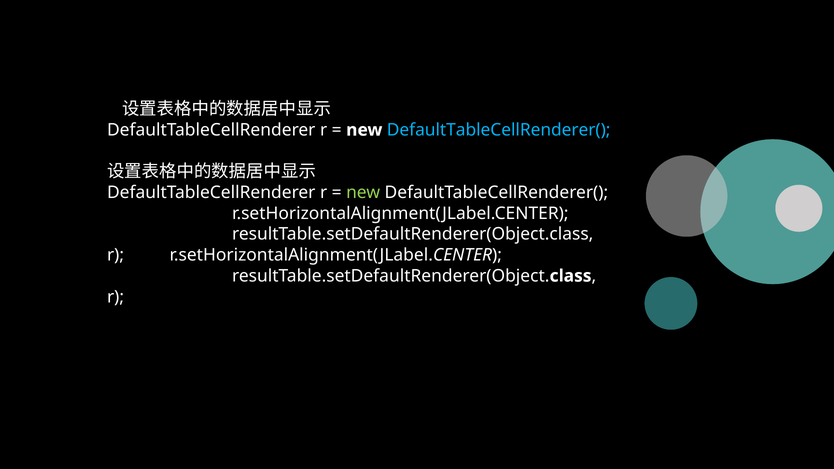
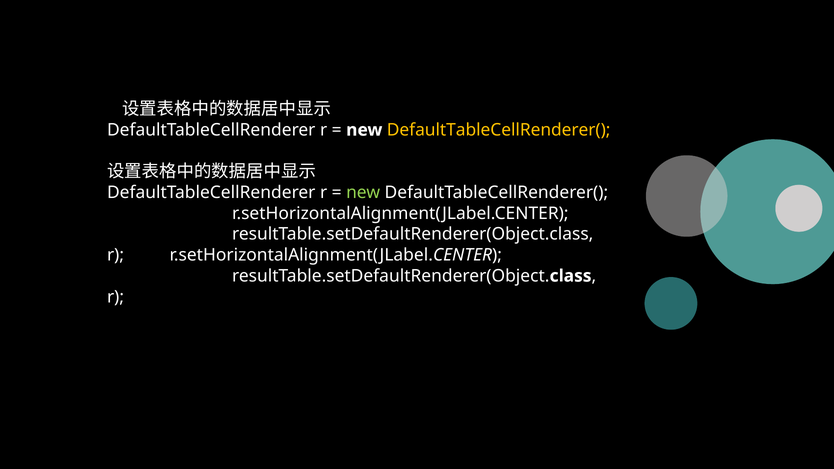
DefaultTableCellRenderer( colour: light blue -> yellow (499, 130)
